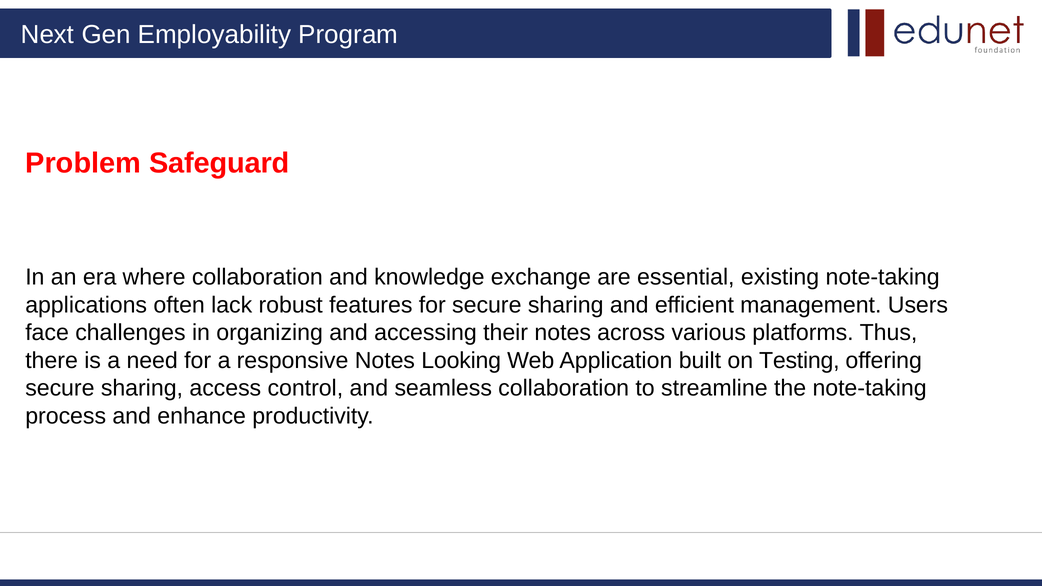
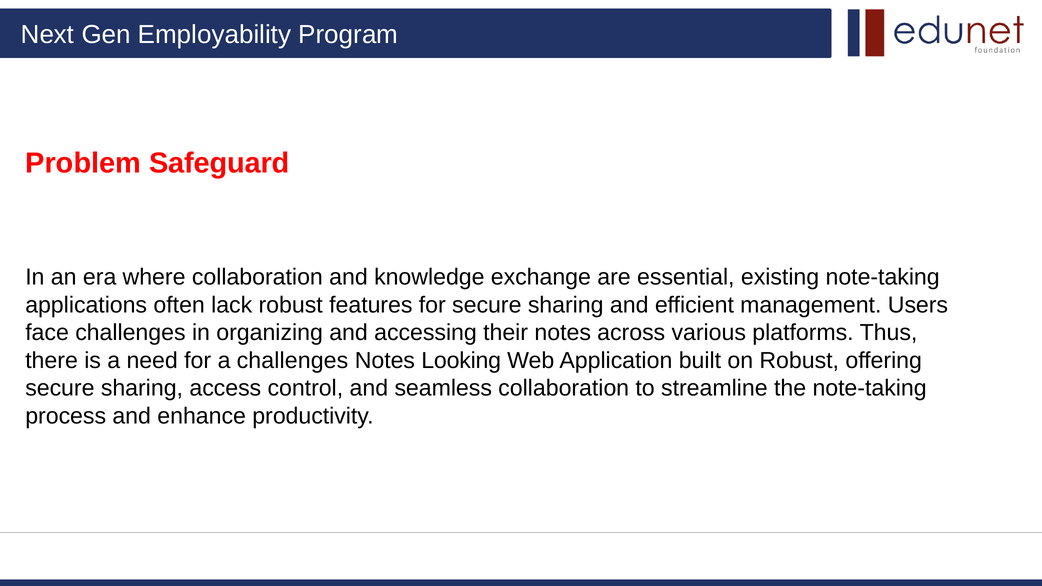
a responsive: responsive -> challenges (292, 361)
on Testing: Testing -> Robust (799, 361)
